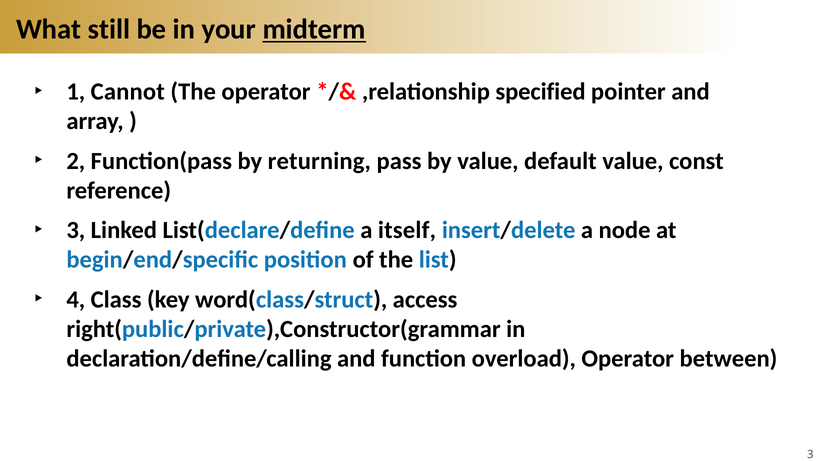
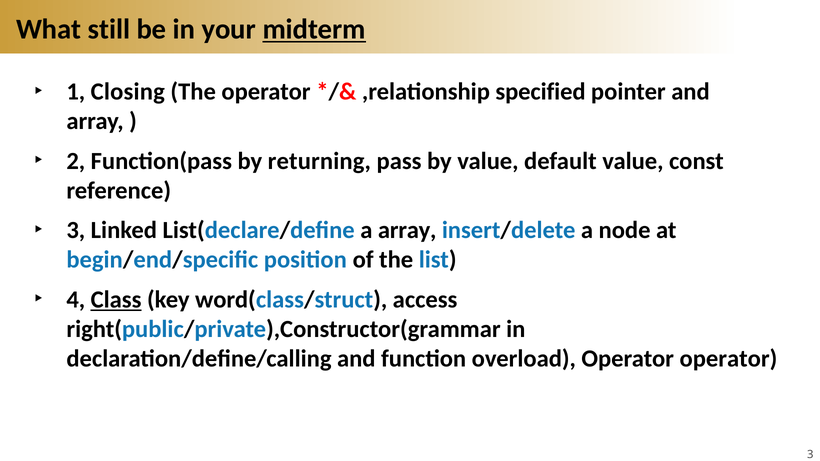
Cannot: Cannot -> Closing (128, 92)
a itself: itself -> array (407, 230)
Class underline: none -> present (116, 300)
Operator between: between -> operator (728, 359)
